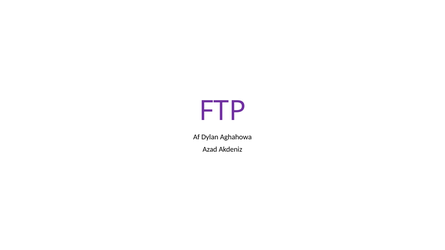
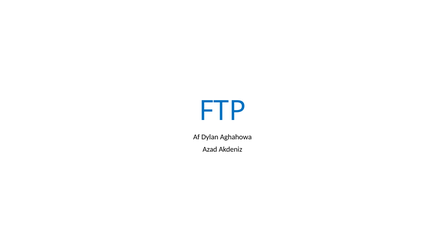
FTP colour: purple -> blue (222, 111)
